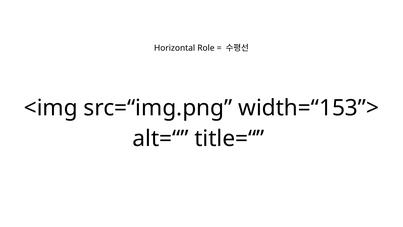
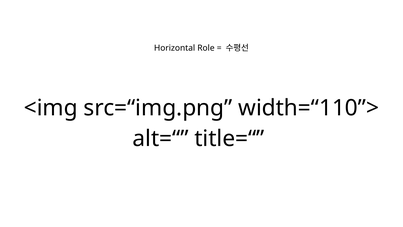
width=“153”>: width=“153”> -> width=“110”> (309, 108)
